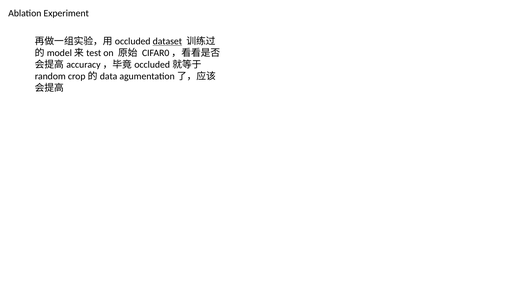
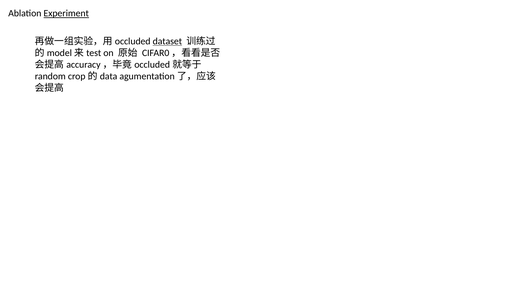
Experiment underline: none -> present (66, 13)
